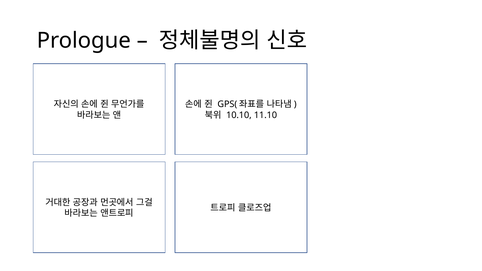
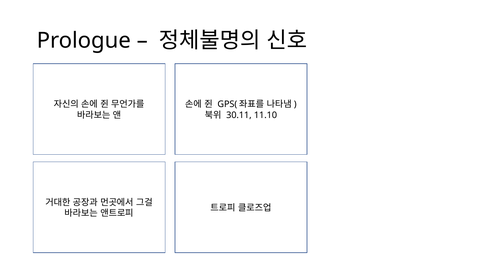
10.10: 10.10 -> 30.11 (239, 115)
